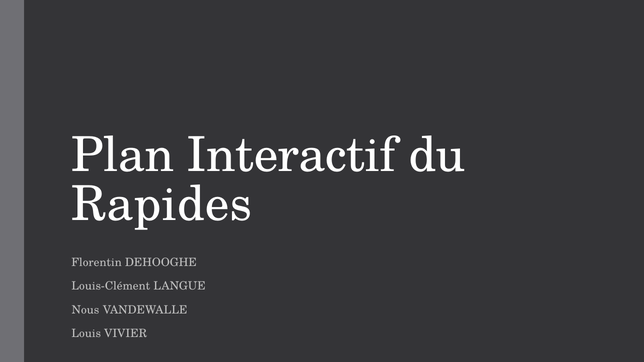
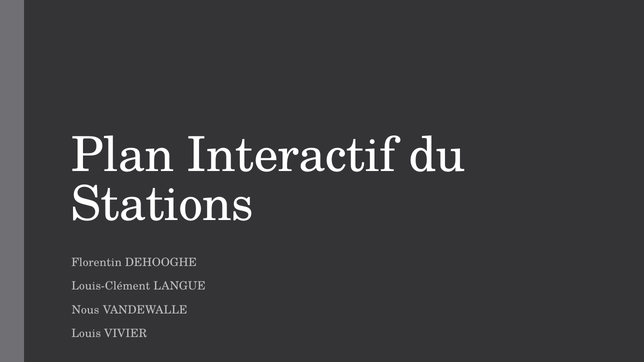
Rapides: Rapides -> Stations (162, 205)
